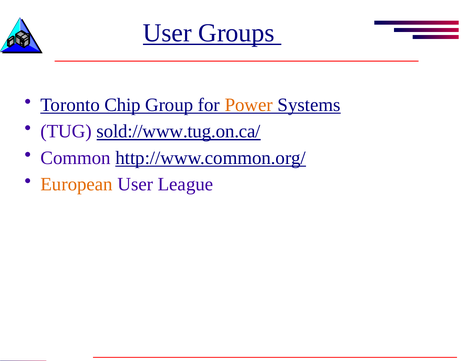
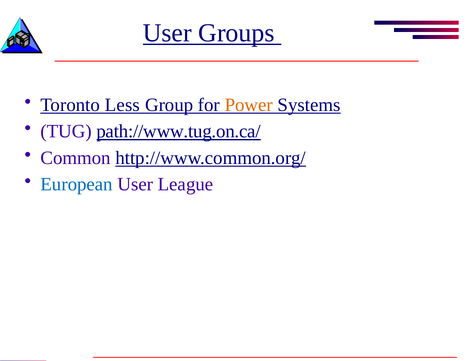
Chip: Chip -> Less (122, 105)
sold://www.tug.on.ca/: sold://www.tug.on.ca/ -> path://www.tug.on.ca/ (179, 131)
European colour: orange -> blue (77, 184)
